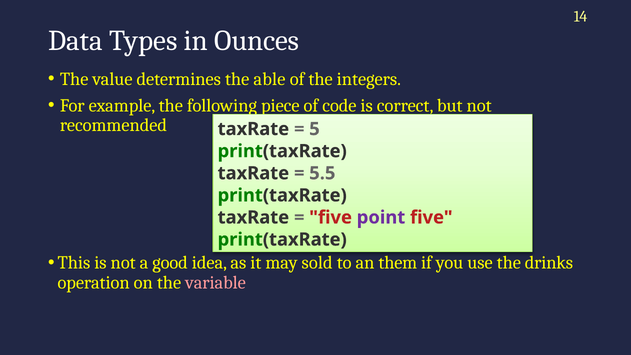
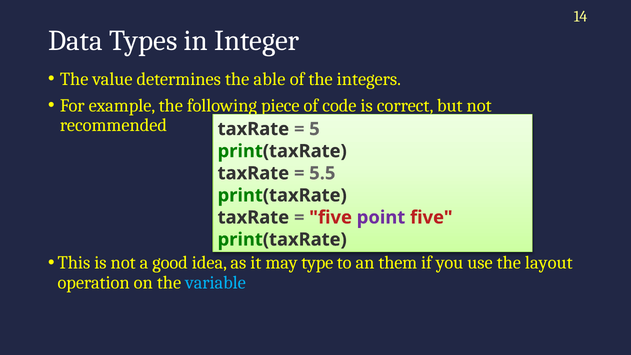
Ounces: Ounces -> Integer (257, 41)
sold: sold -> type (317, 263)
drinks: drinks -> layout (549, 263)
variable colour: pink -> light blue (215, 282)
